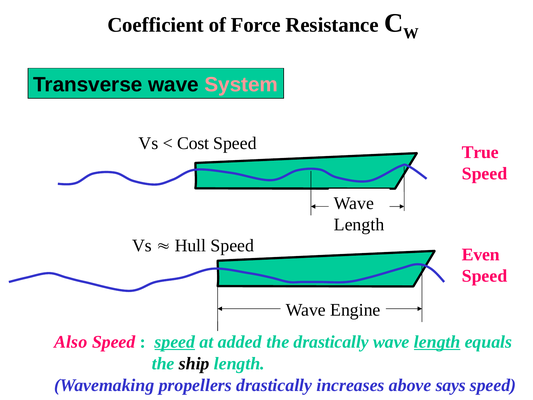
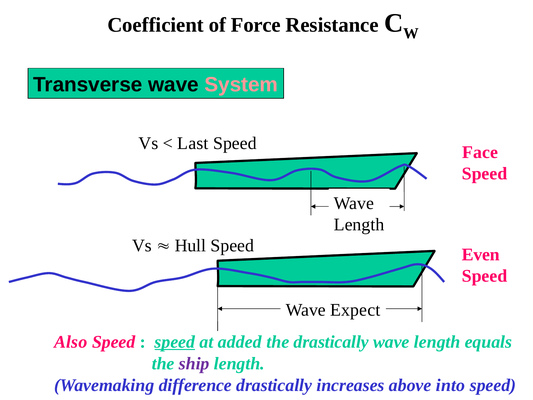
Cost: Cost -> Last (193, 143)
True: True -> Face (480, 152)
Engine: Engine -> Expect (355, 310)
length underline: present -> none (437, 342)
ship colour: black -> purple (194, 363)
propellers: propellers -> difference (195, 385)
says: says -> into (451, 385)
